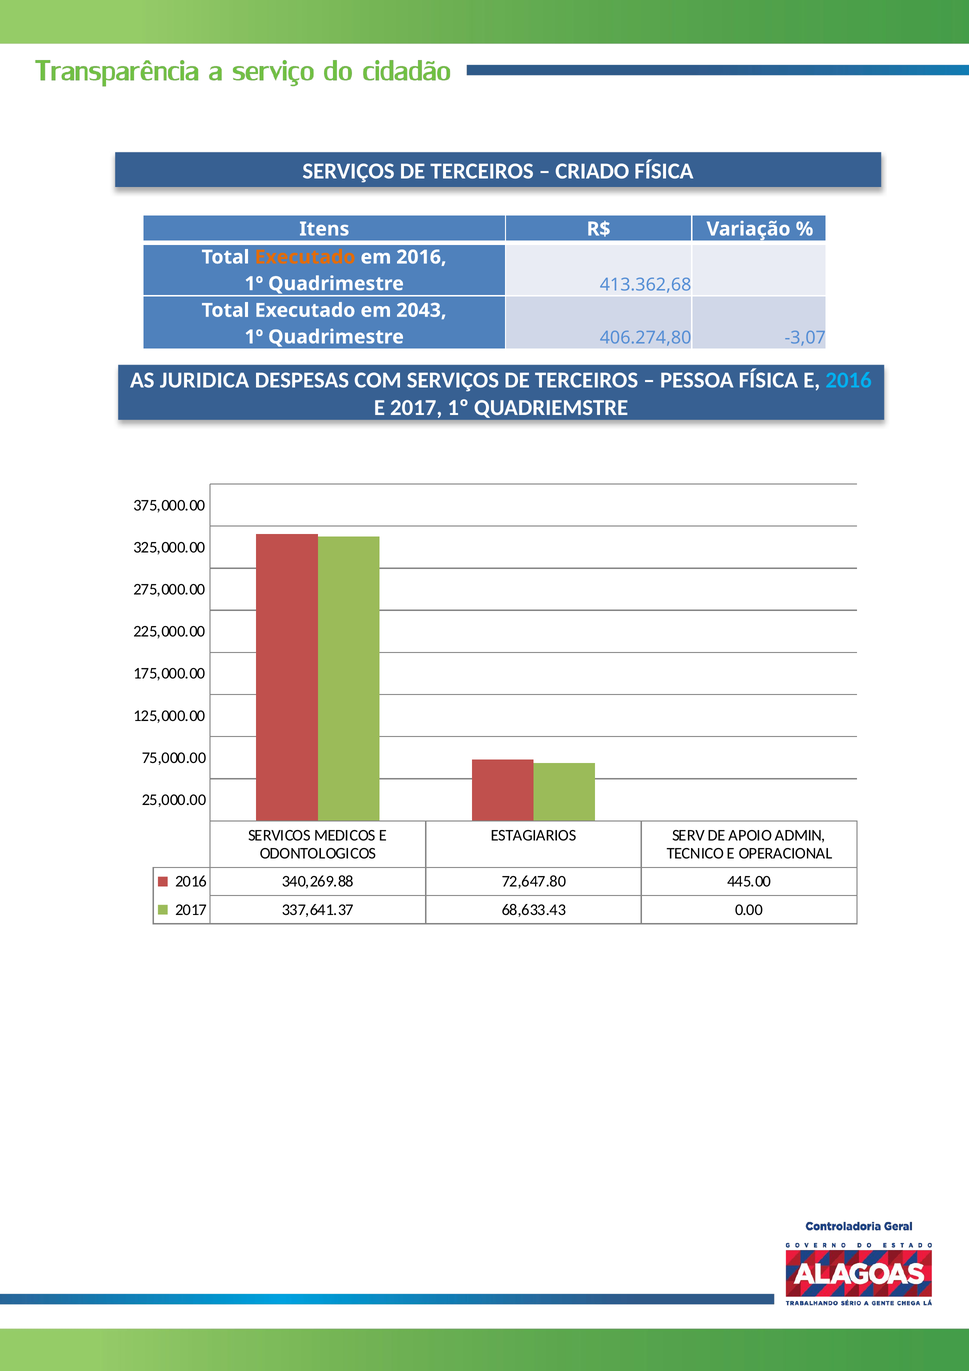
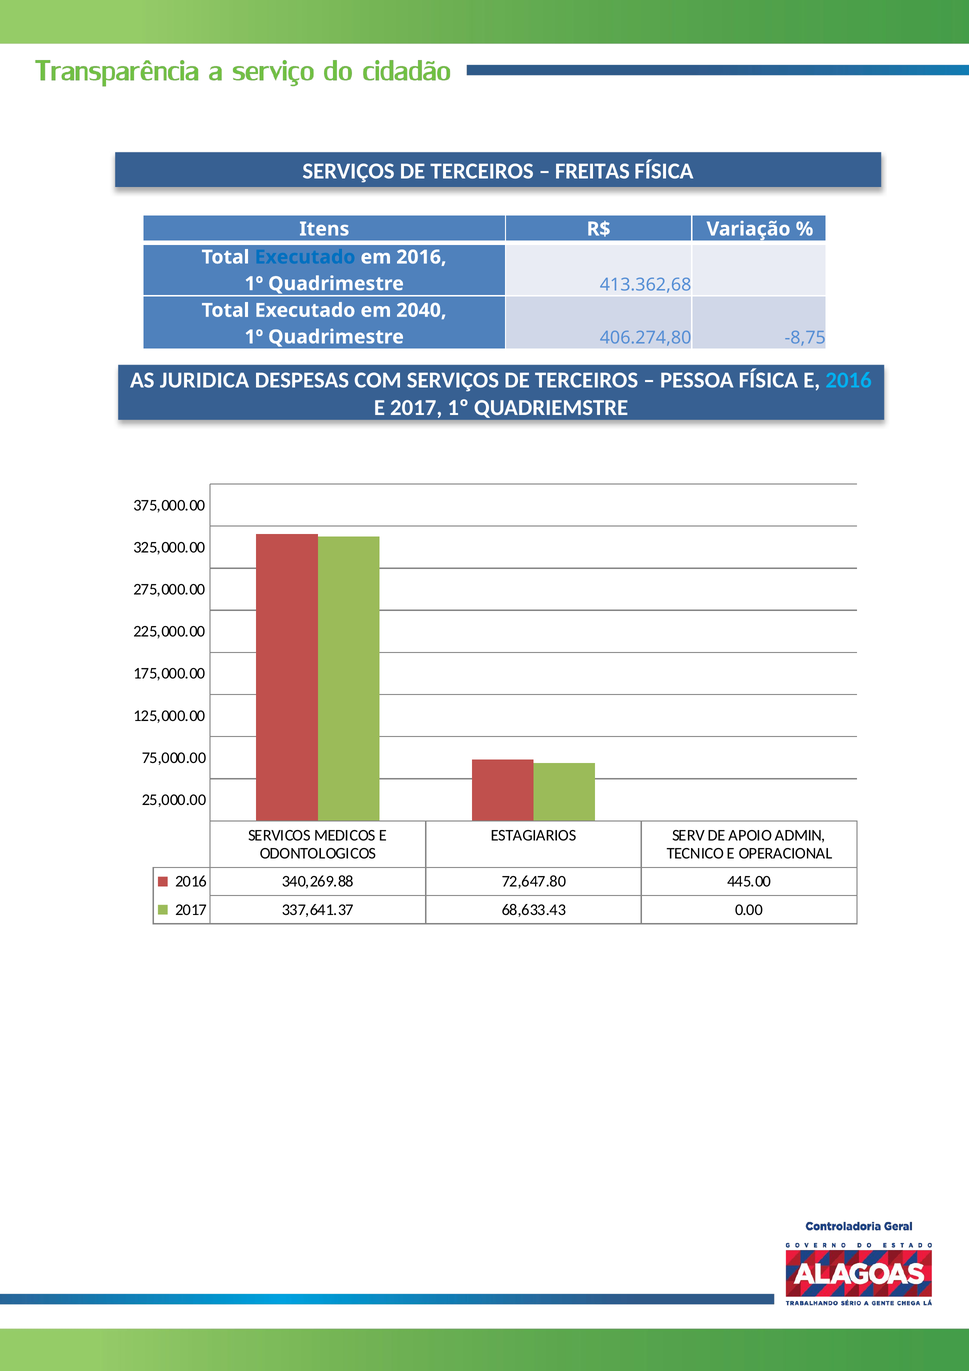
CRIADO: CRIADO -> FREITAS (592, 171)
Executado colour: orange -> blue (305, 257)
2043: 2043 -> 2040 (421, 310)
-3,07: -3,07 -> -8,75 (805, 338)
